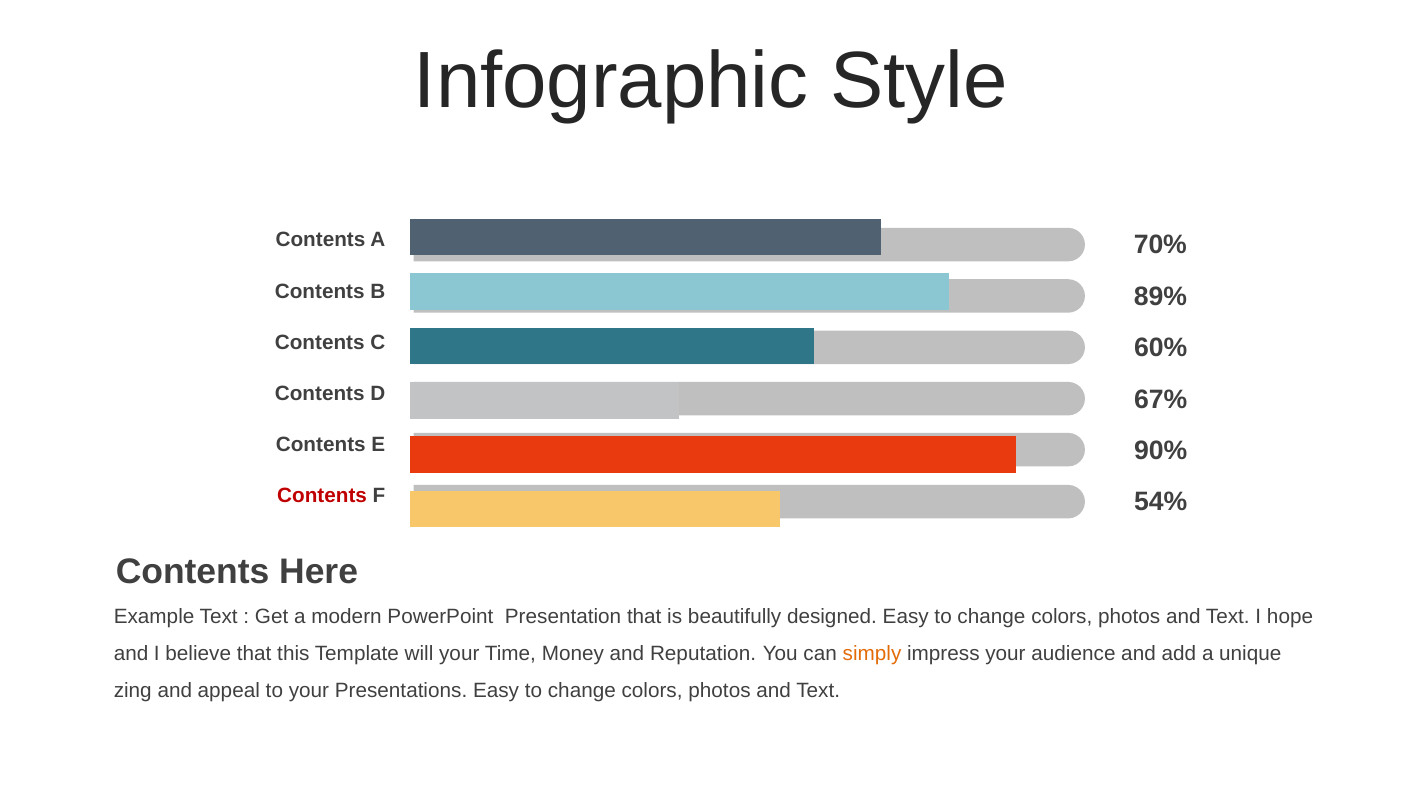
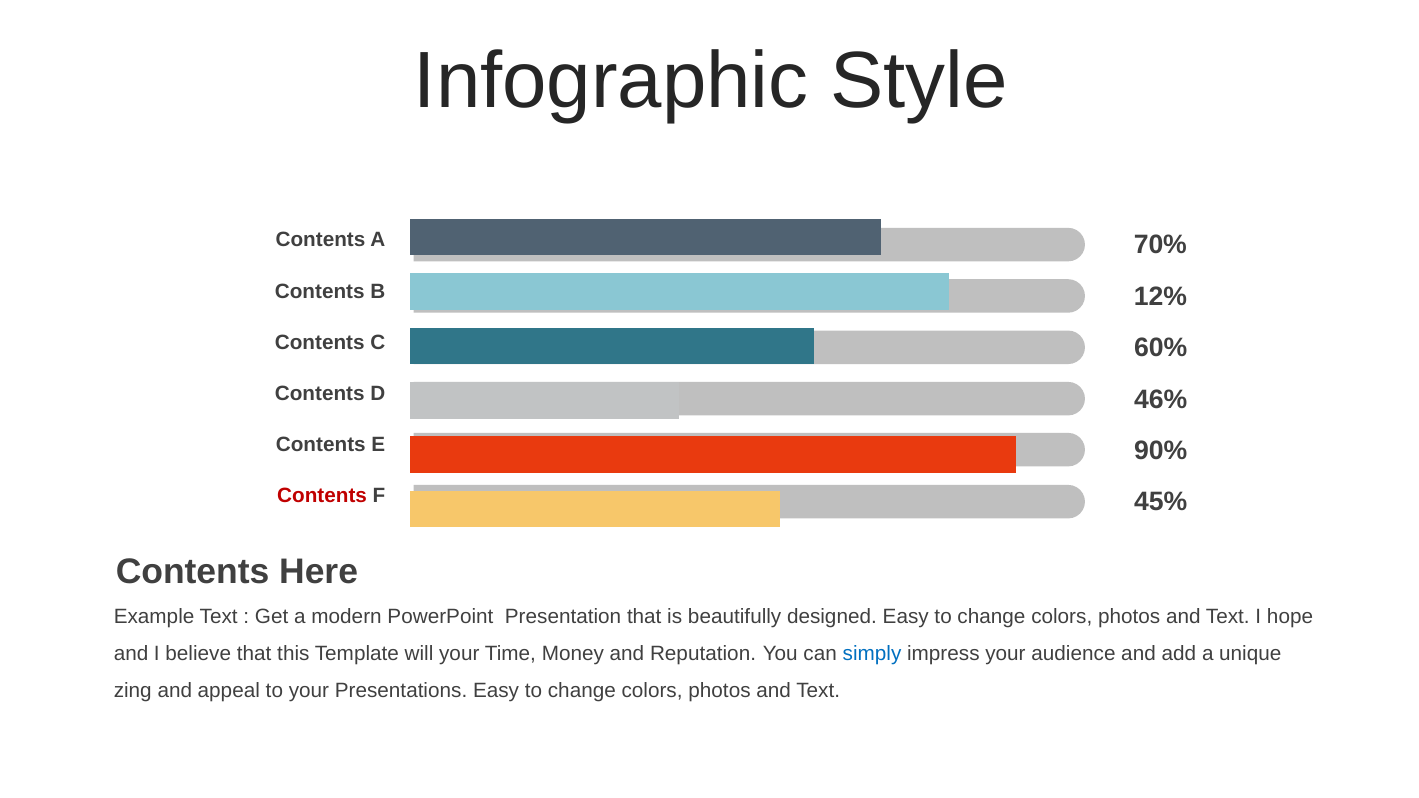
89%: 89% -> 12% (1160, 296)
67%: 67% -> 46% (1161, 399)
54%: 54% -> 45% (1161, 501)
simply colour: orange -> blue (872, 654)
